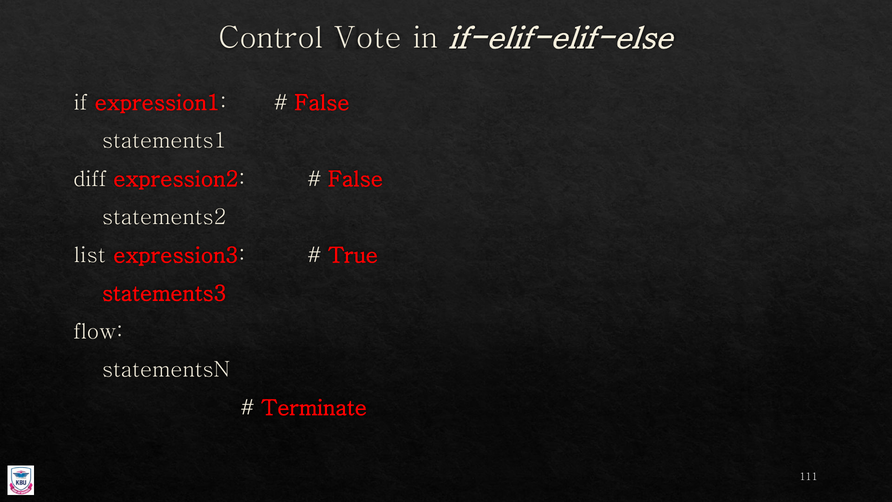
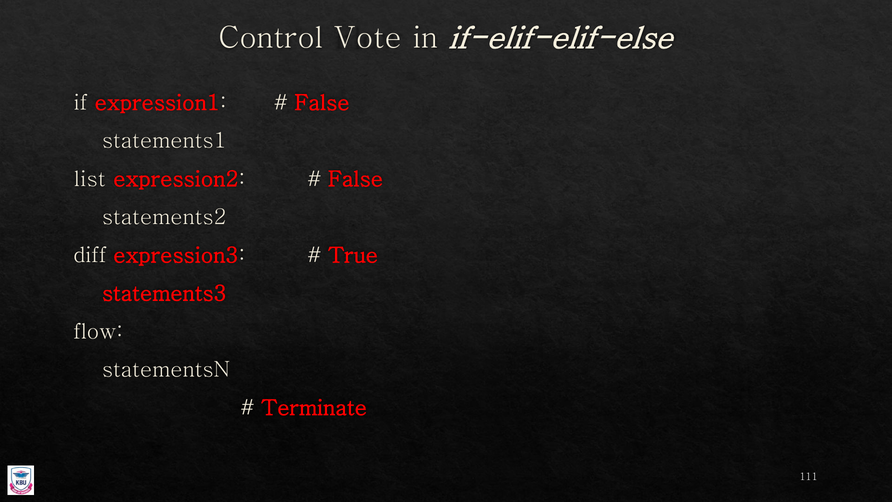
diff: diff -> list (90, 179)
list: list -> diff (90, 255)
